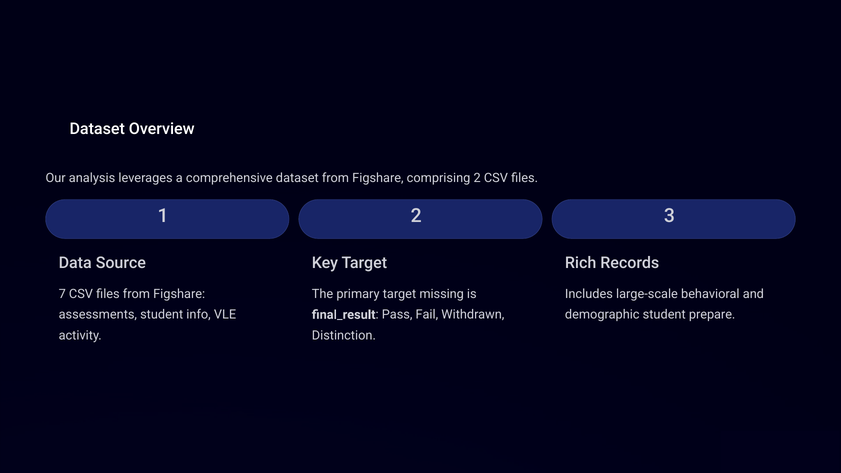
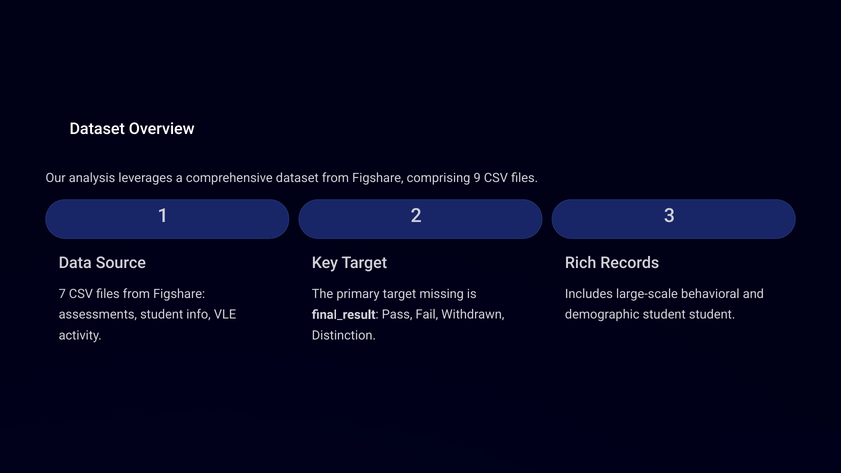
comprising 2: 2 -> 9 (477, 178)
student prepare: prepare -> student (712, 315)
